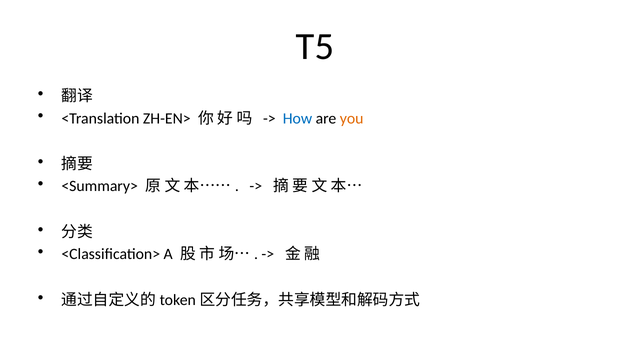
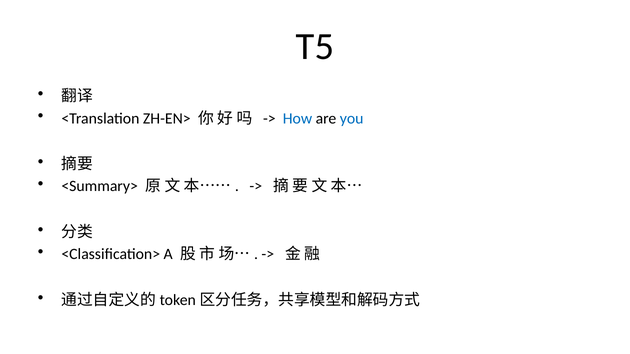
you colour: orange -> blue (352, 118)
